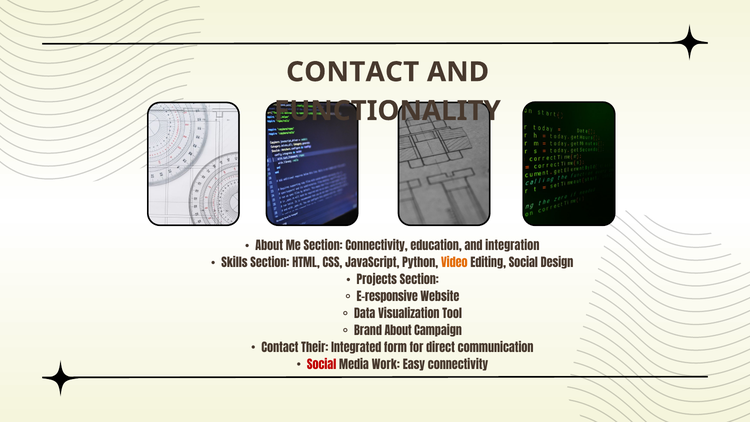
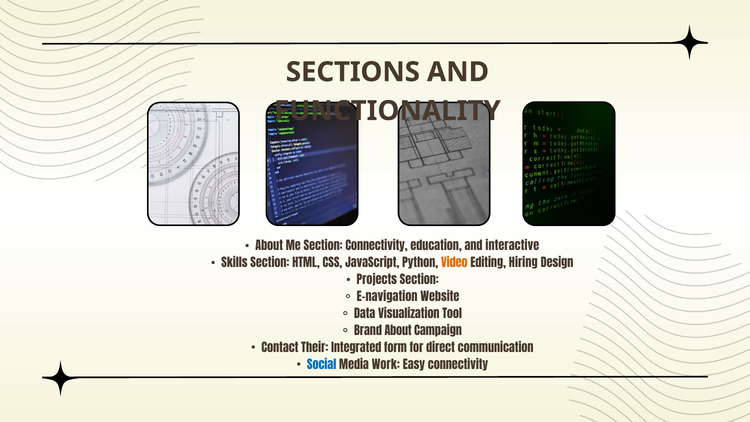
CONTACT: CONTACT -> SECTIONS (353, 72)
integration: integration -> interactive (512, 246)
Editing Social: Social -> Hiring (523, 263)
E-responsive: E-responsive -> E-navigation (387, 297)
Social colour: red -> blue (322, 365)
